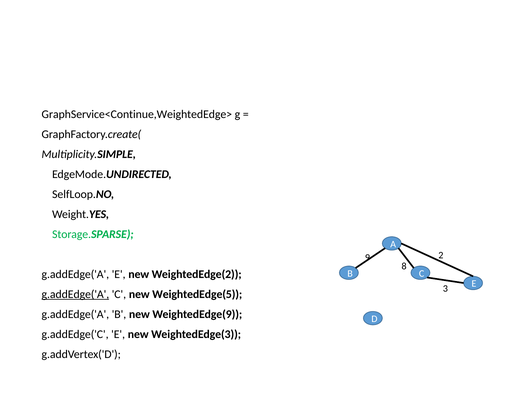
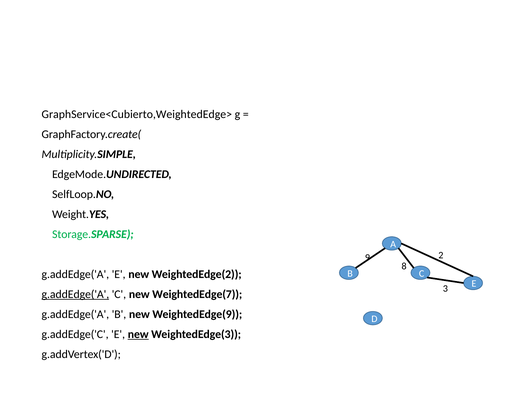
GraphService<Continue,WeightedEdge>: GraphService<Continue,WeightedEdge> -> GraphService<Cubierto,WeightedEdge> (137, 114)
WeightedEdge(5: WeightedEdge(5 -> WeightedEdge(7 (197, 294)
new underline: none -> present (138, 334)
